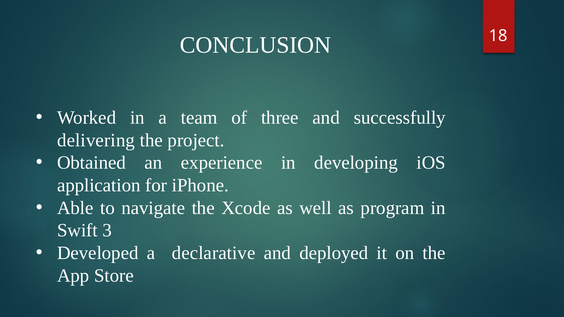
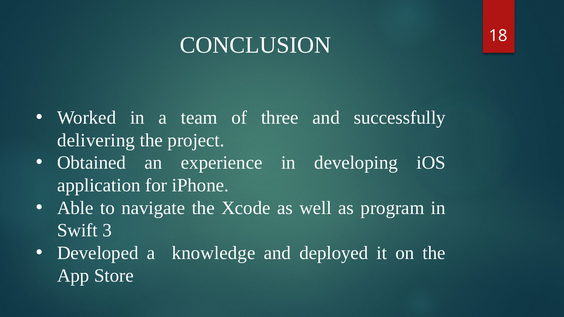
declarative: declarative -> knowledge (214, 253)
